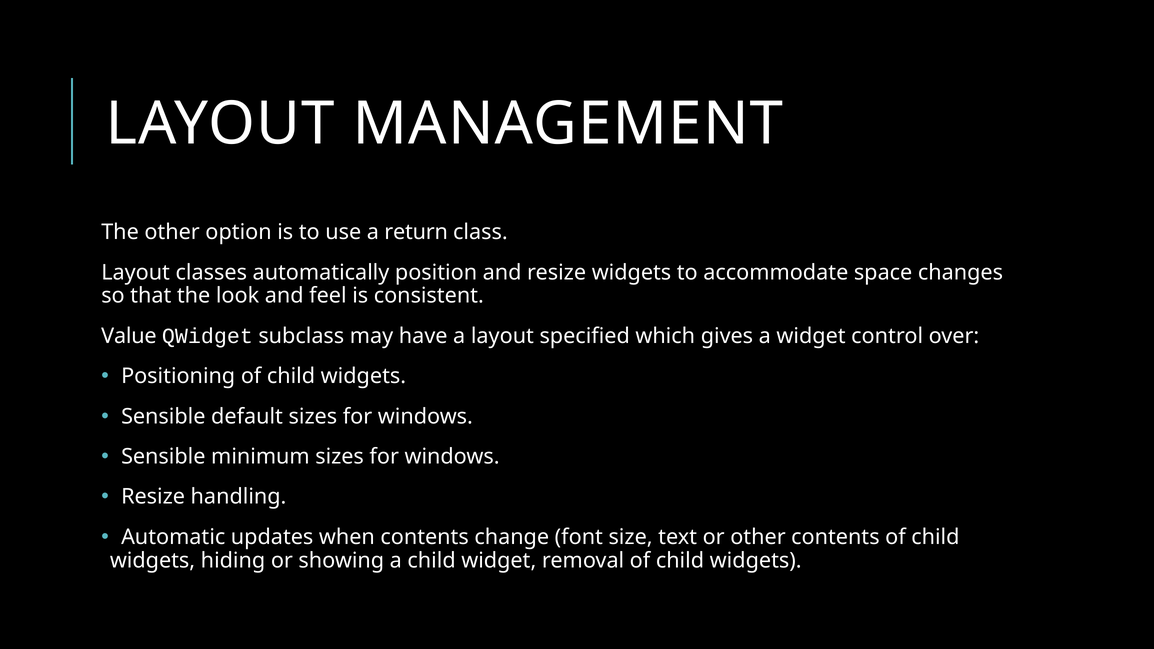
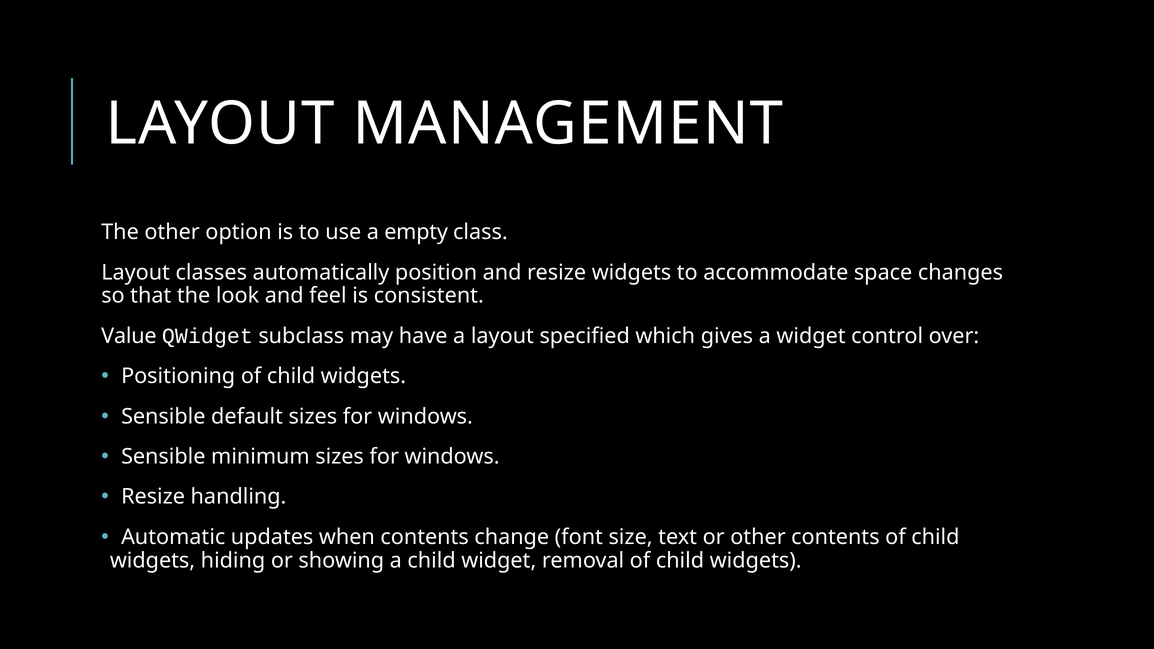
return: return -> empty (416, 232)
